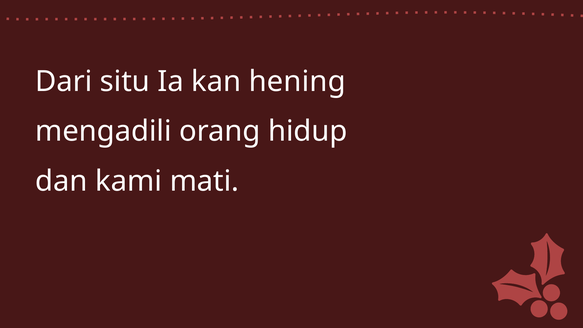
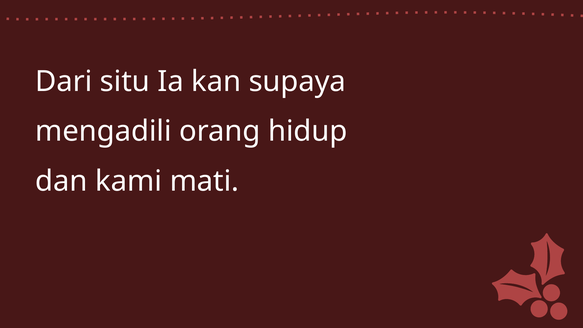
hening: hening -> supaya (297, 81)
